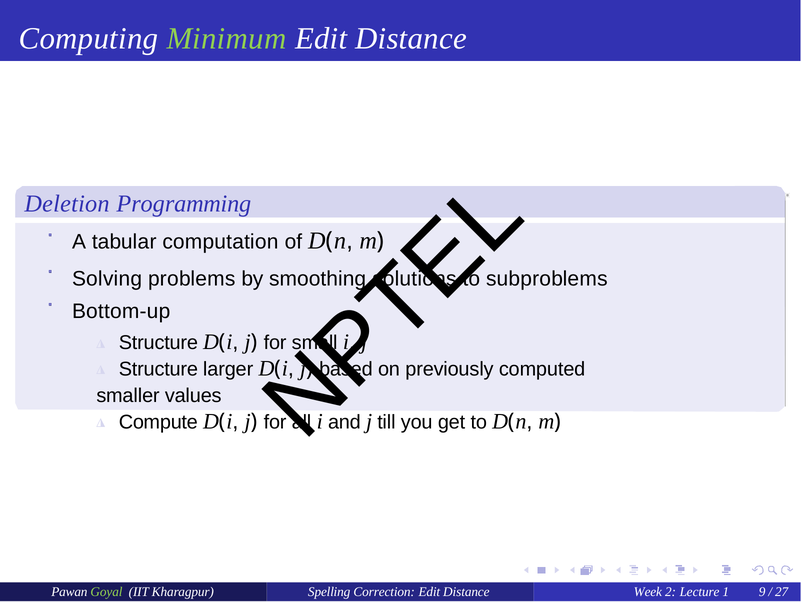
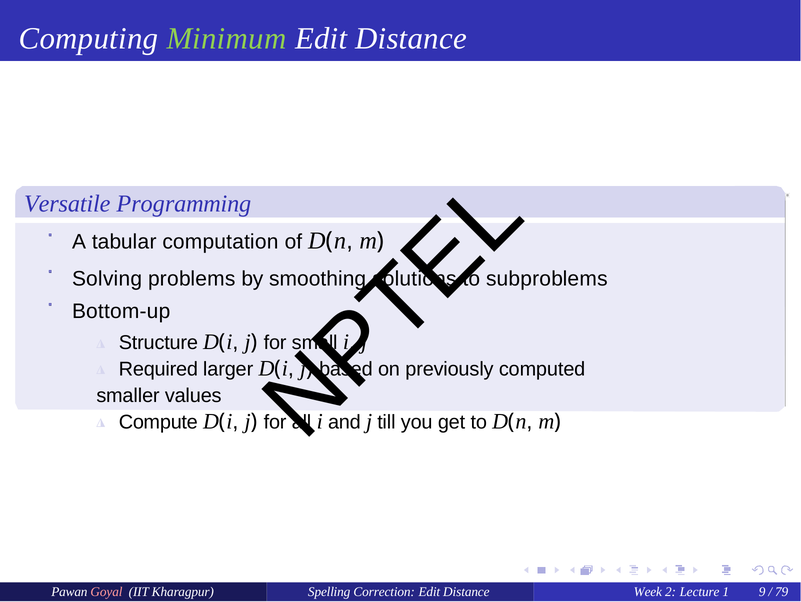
Deletion: Deletion -> Versatile (67, 203)
Structure: Structure -> Required (158, 369)
Goyal colour: light green -> pink (106, 591)
27: 27 -> 79 (782, 591)
